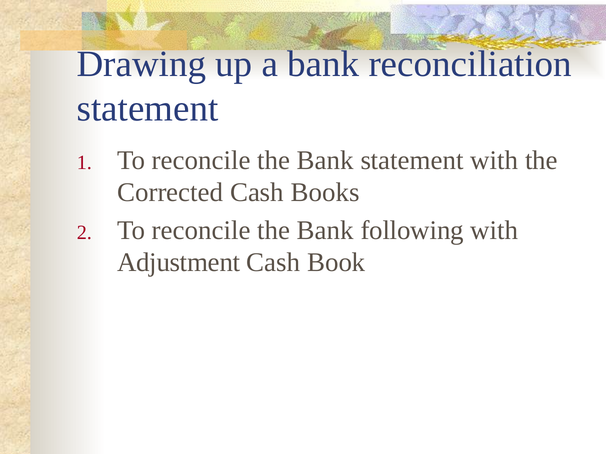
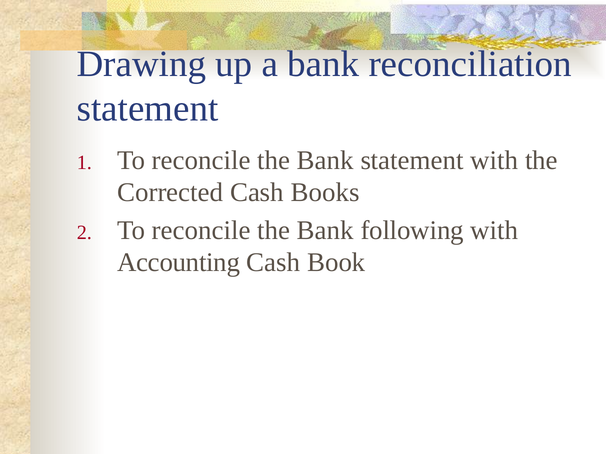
Adjustment: Adjustment -> Accounting (179, 263)
